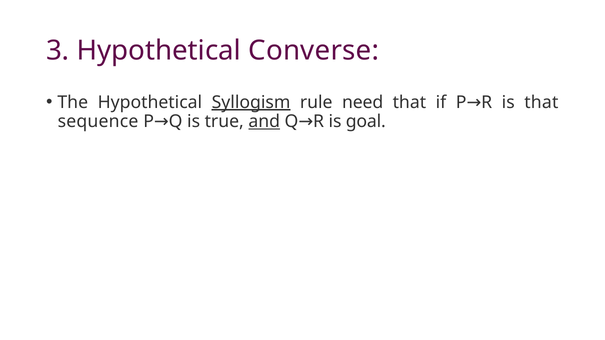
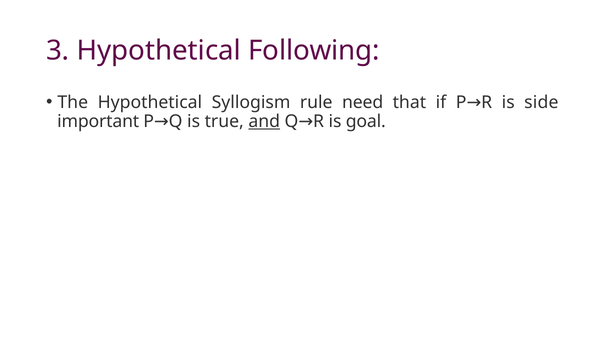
Converse: Converse -> Following (314, 51)
Syllogism underline: present -> none (251, 102)
is that: that -> side (541, 102)
sequence: sequence -> important (98, 121)
